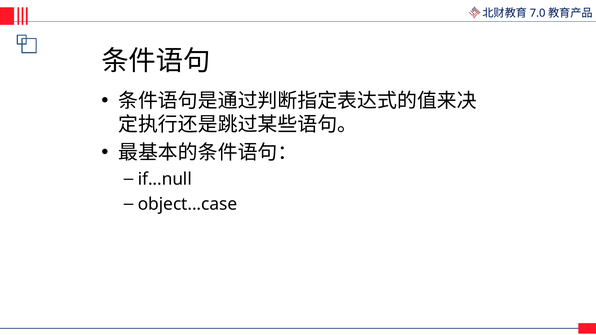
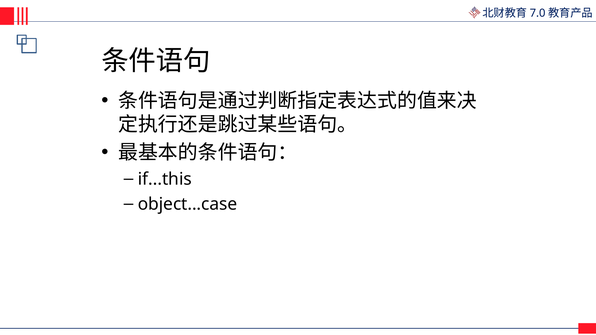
if...null: if...null -> if...this (165, 179)
